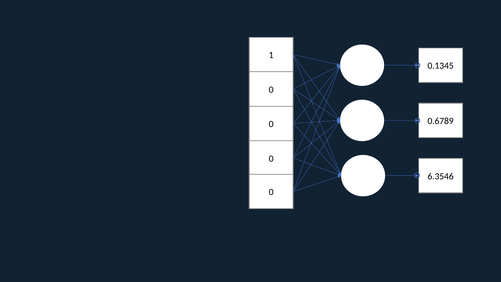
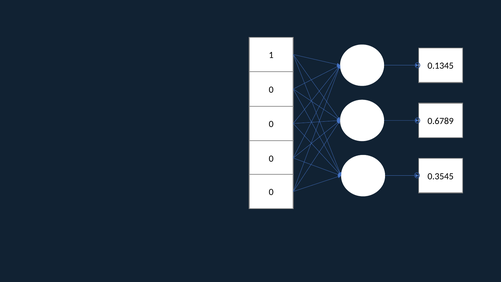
6.3546: 6.3546 -> 0.3545 (441, 176)
